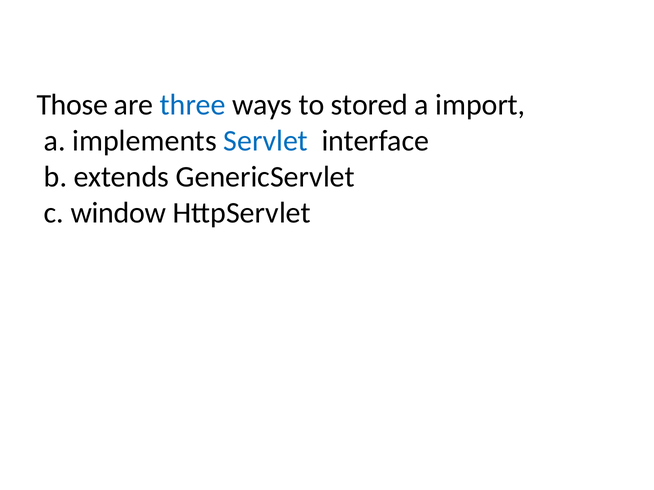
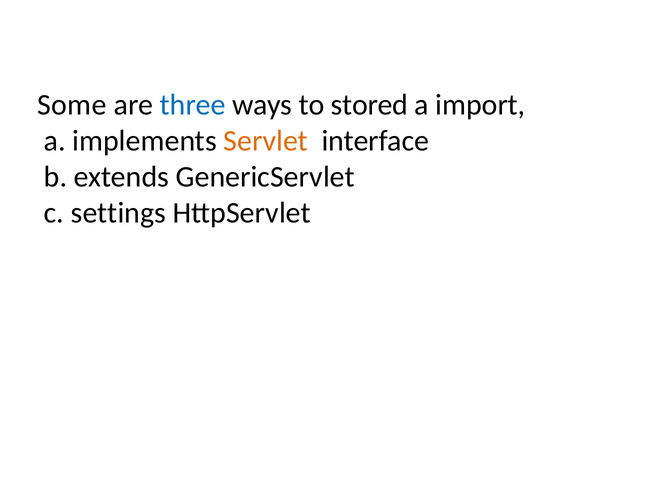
Those: Those -> Some (72, 105)
Servlet colour: blue -> orange (266, 141)
window: window -> settings (118, 213)
